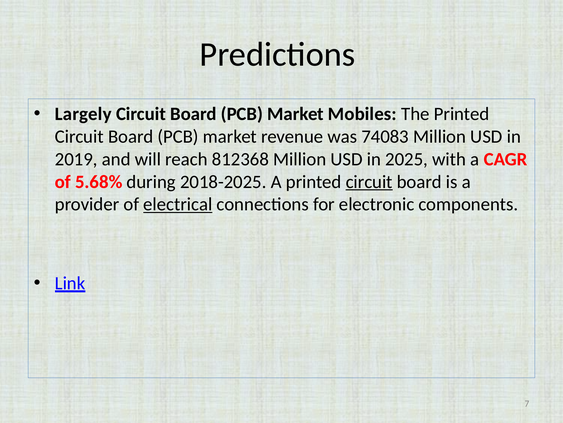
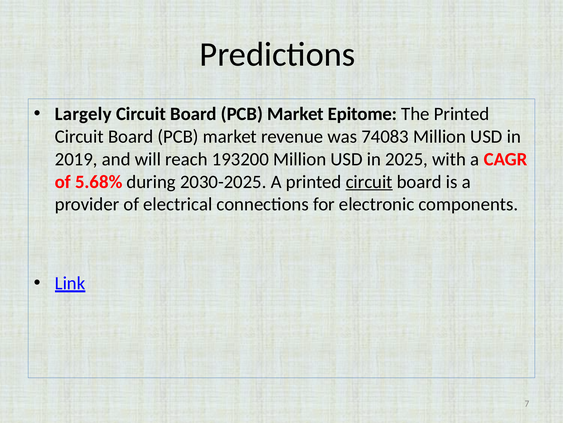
Mobiles: Mobiles -> Epitome (362, 114)
812368: 812368 -> 193200 (240, 159)
2018-2025: 2018-2025 -> 2030-2025 (223, 181)
electrical underline: present -> none (178, 204)
